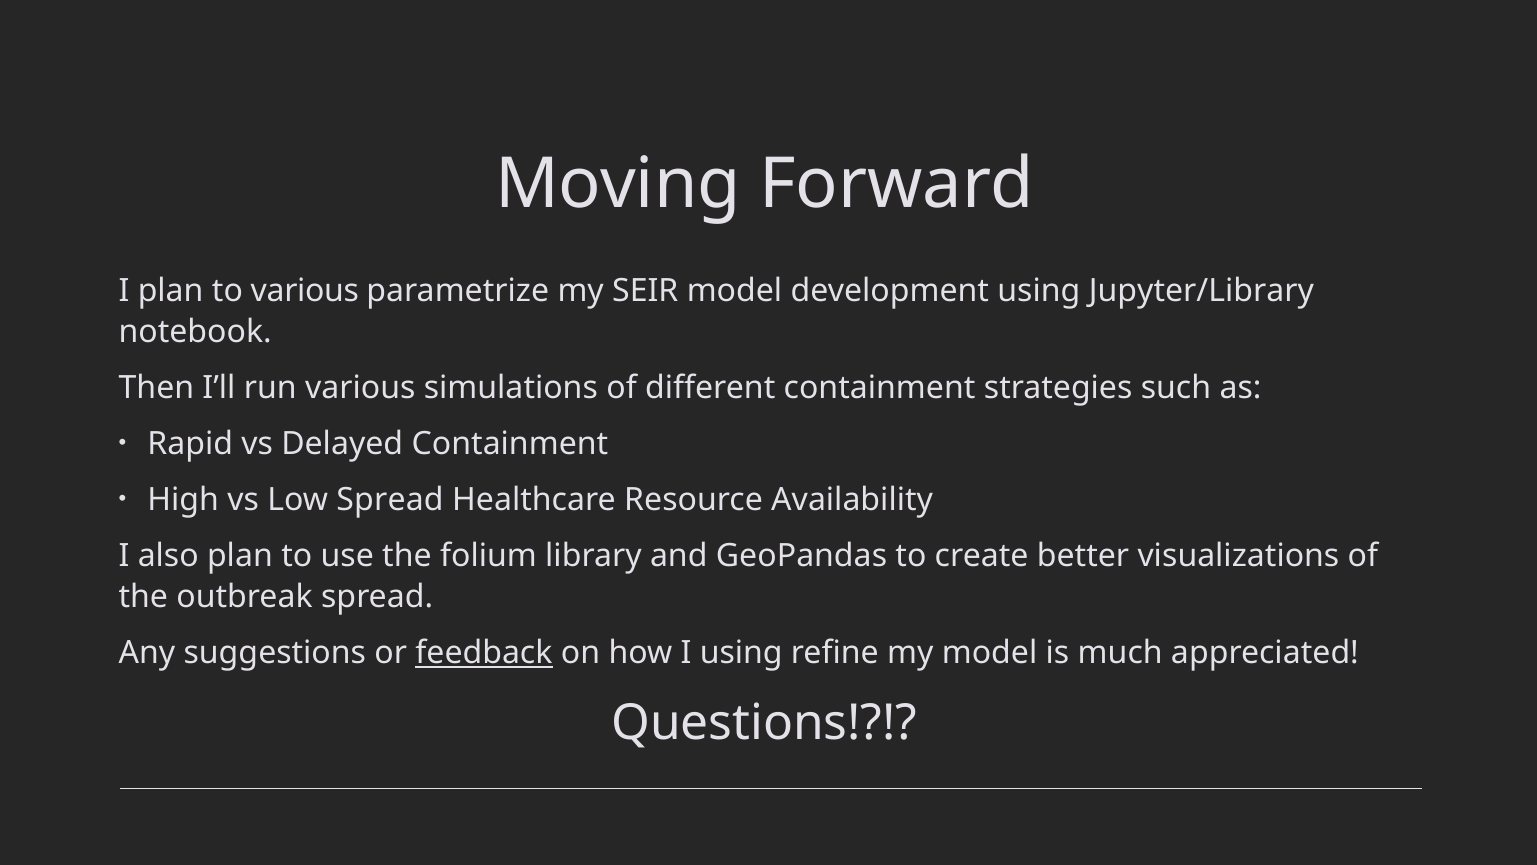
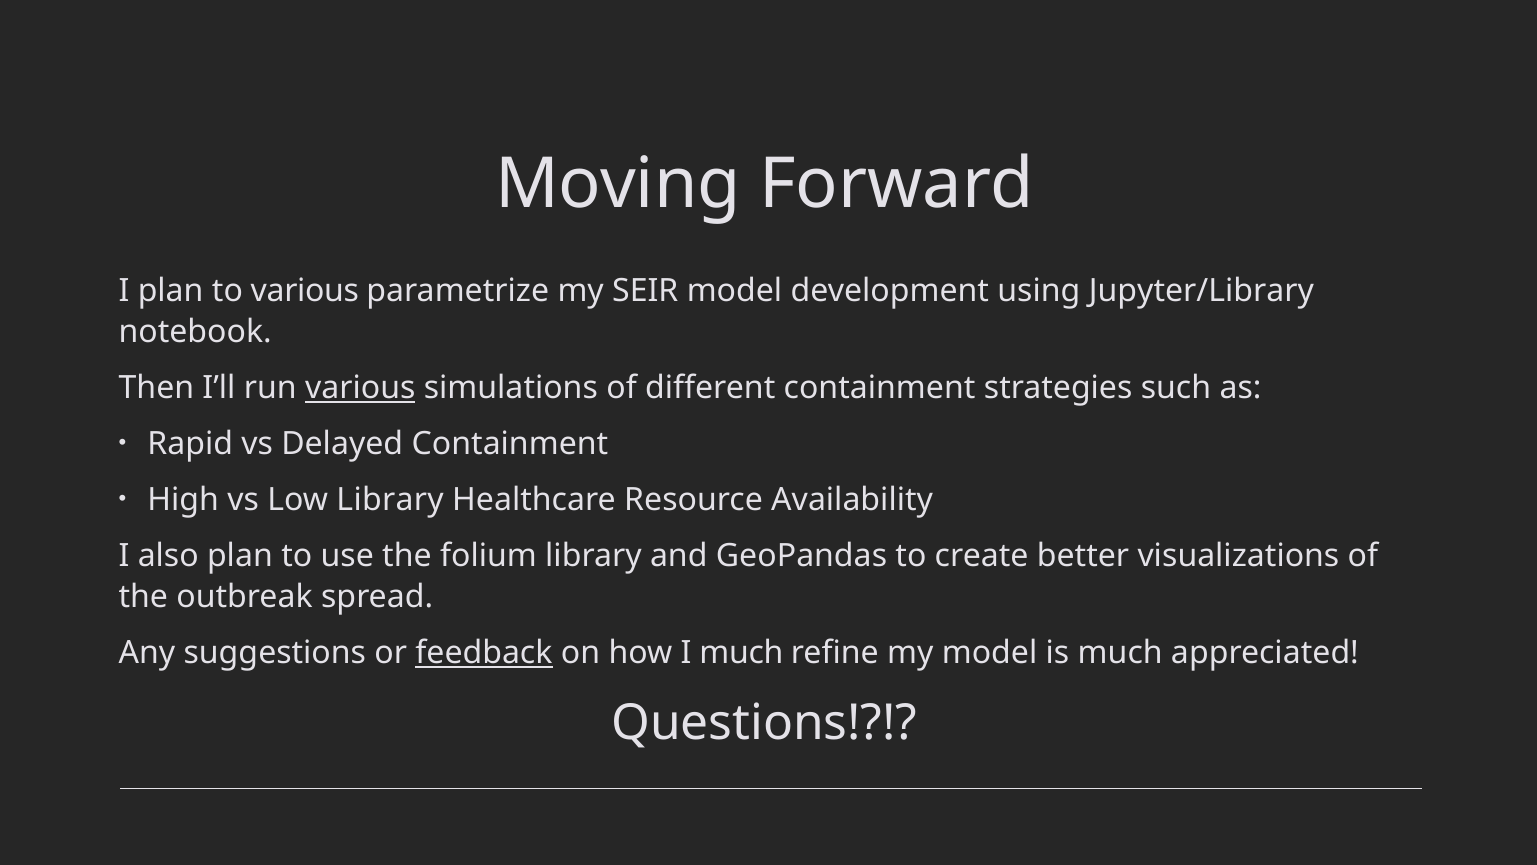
various underline: none -> present (360, 388)
Low Spread: Spread -> Library (390, 500)
I using: using -> much (741, 653)
